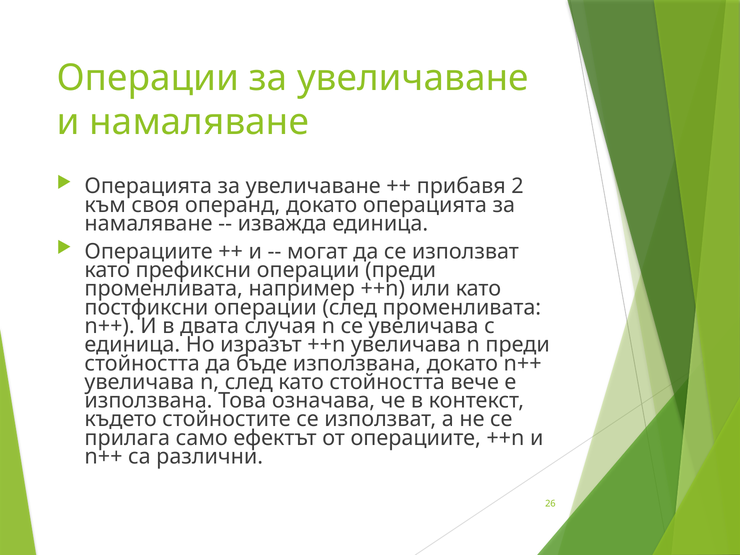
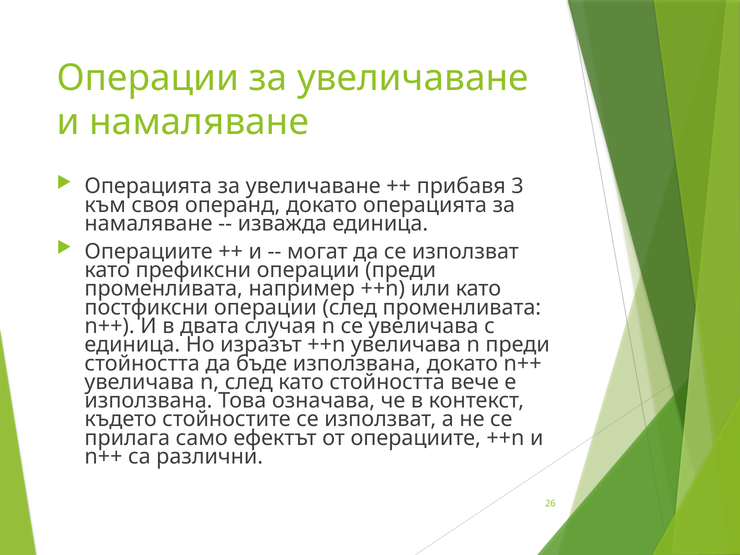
2: 2 -> 3 (518, 186)
